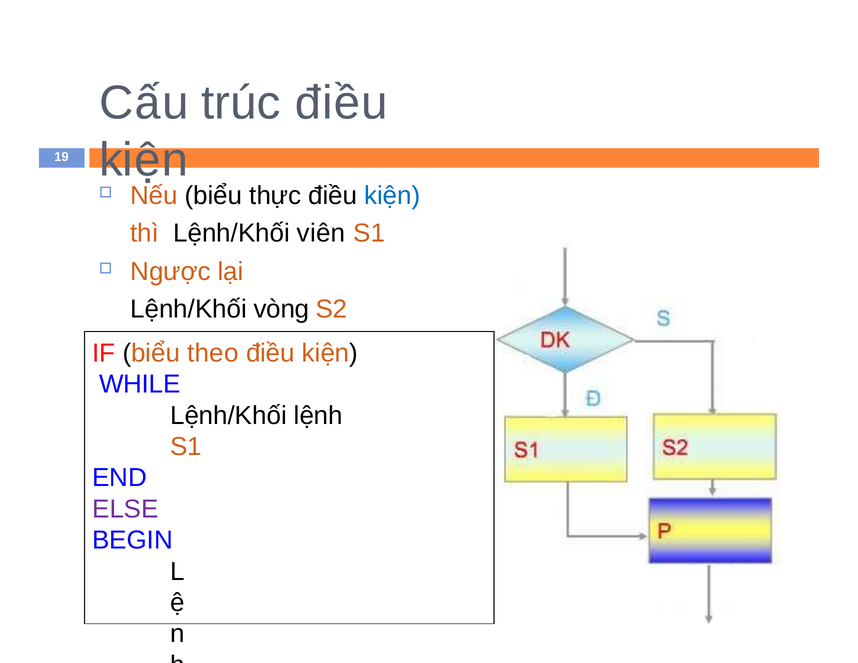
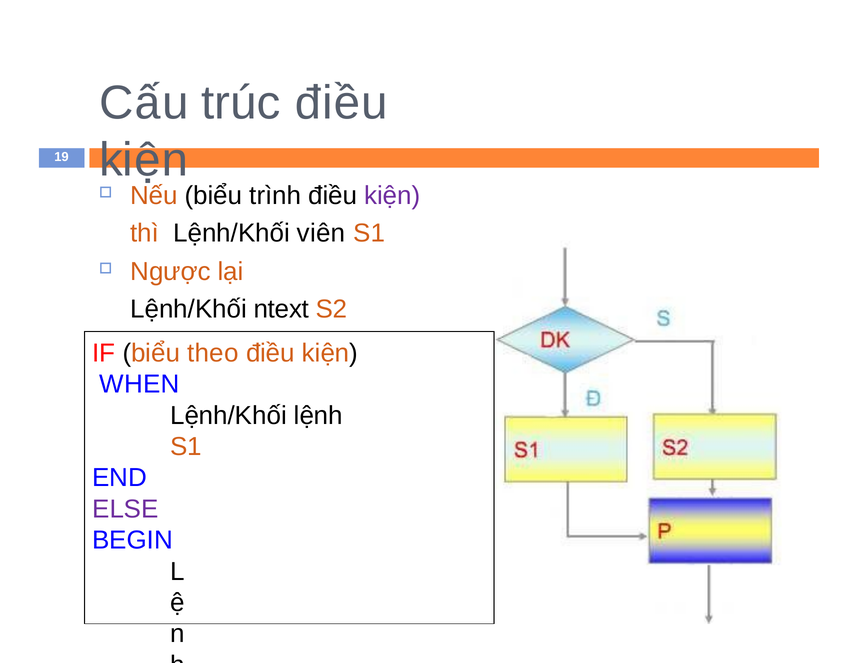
thực: thực -> trình (275, 196)
kiện colour: blue -> purple (392, 196)
vòng: vòng -> ntext (281, 309)
WHILE: WHILE -> WHEN (140, 384)
